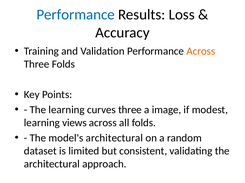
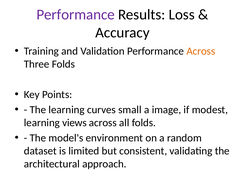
Performance colour: blue -> purple (76, 15)
curves three: three -> small (130, 110)
model's architectural: architectural -> environment (114, 139)
